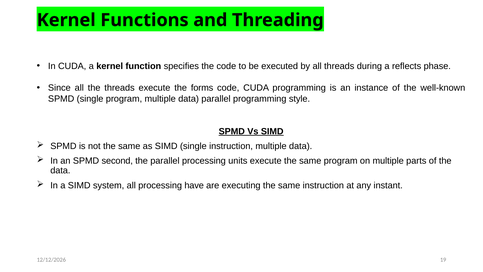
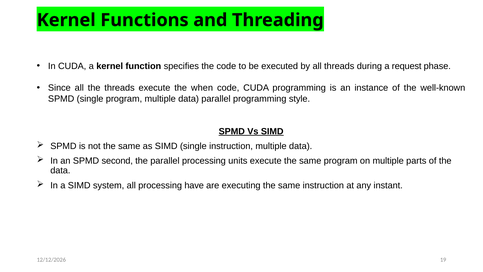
reflects: reflects -> request (407, 66)
forms: forms -> when (202, 88)
